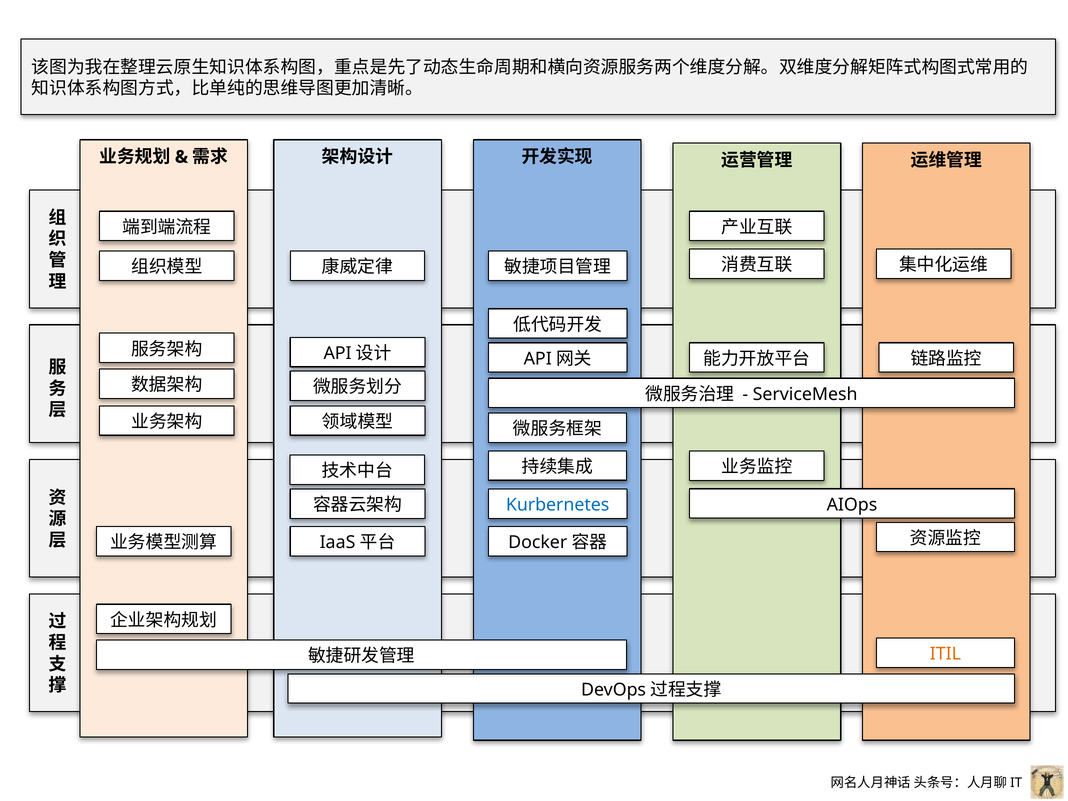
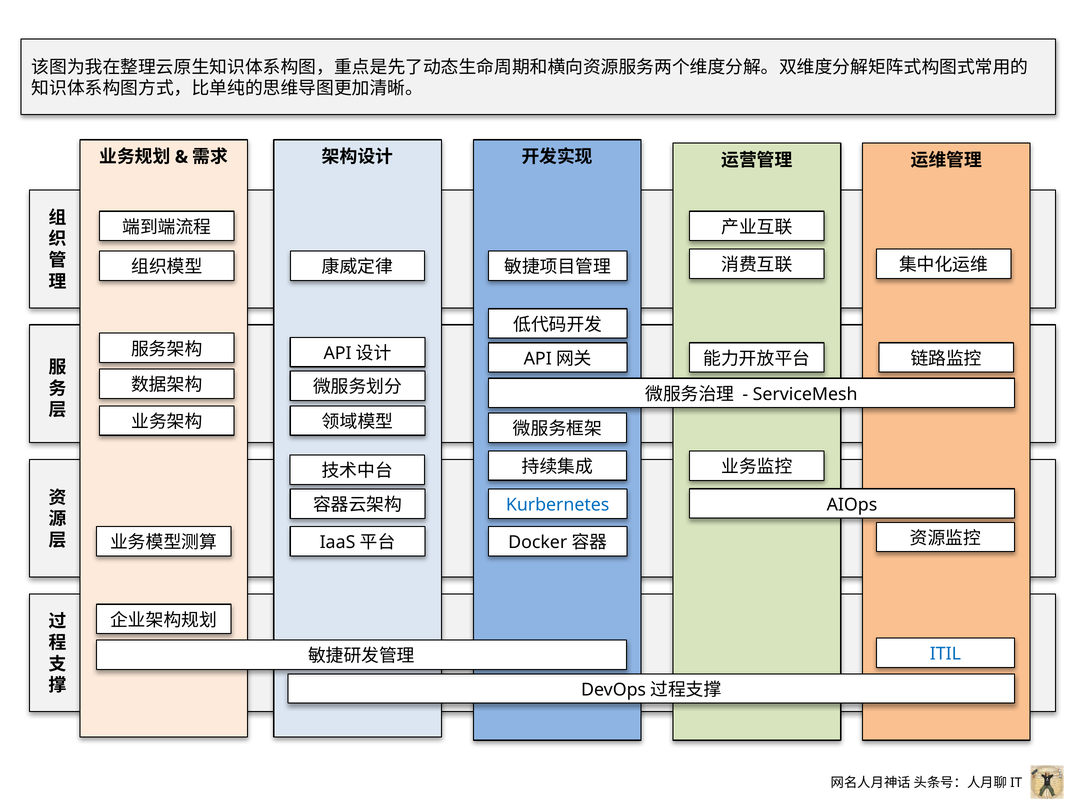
ITIL colour: orange -> blue (945, 654)
